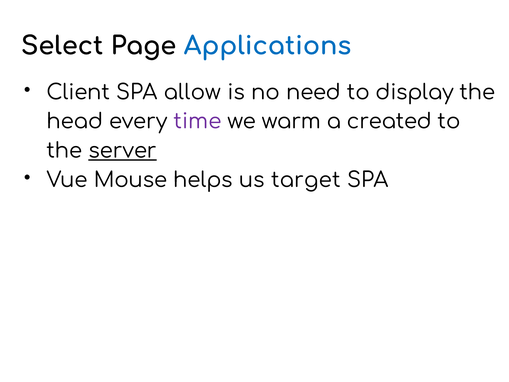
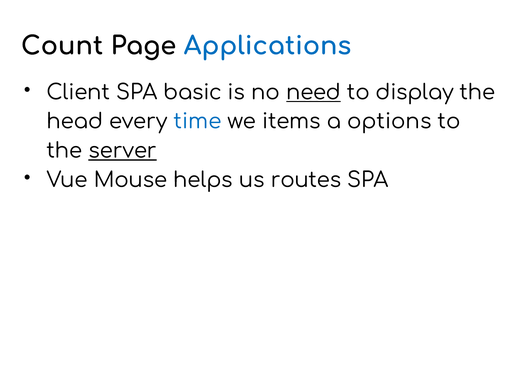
Select: Select -> Count (62, 46)
allow: allow -> basic (193, 92)
need underline: none -> present (314, 92)
time colour: purple -> blue (198, 122)
warm: warm -> items (291, 122)
created: created -> options (389, 122)
target: target -> routes (306, 180)
